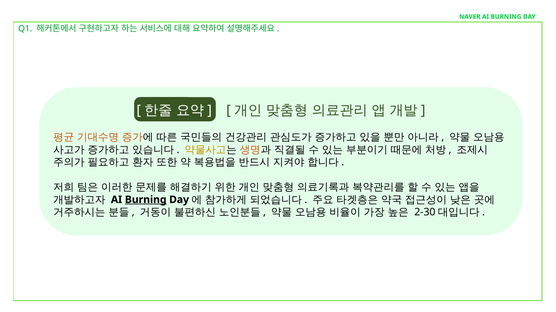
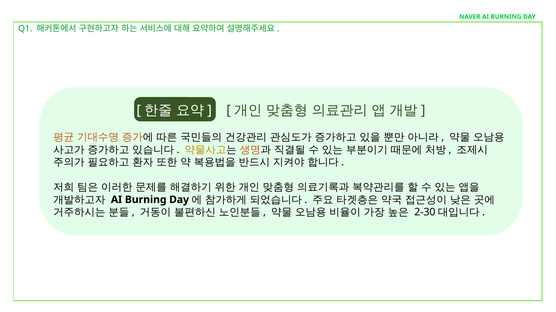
Burning underline: present -> none (146, 200)
